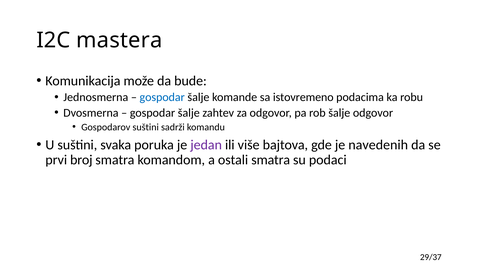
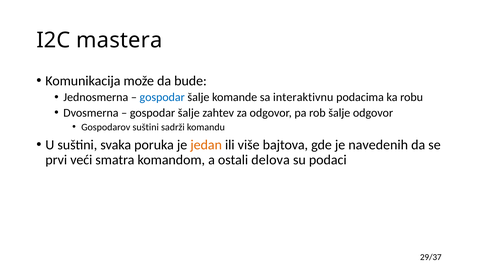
istovremeno: istovremeno -> interaktivnu (303, 97)
jedan colour: purple -> orange (206, 145)
broj: broj -> veći (81, 160)
ostali smatra: smatra -> delova (271, 160)
